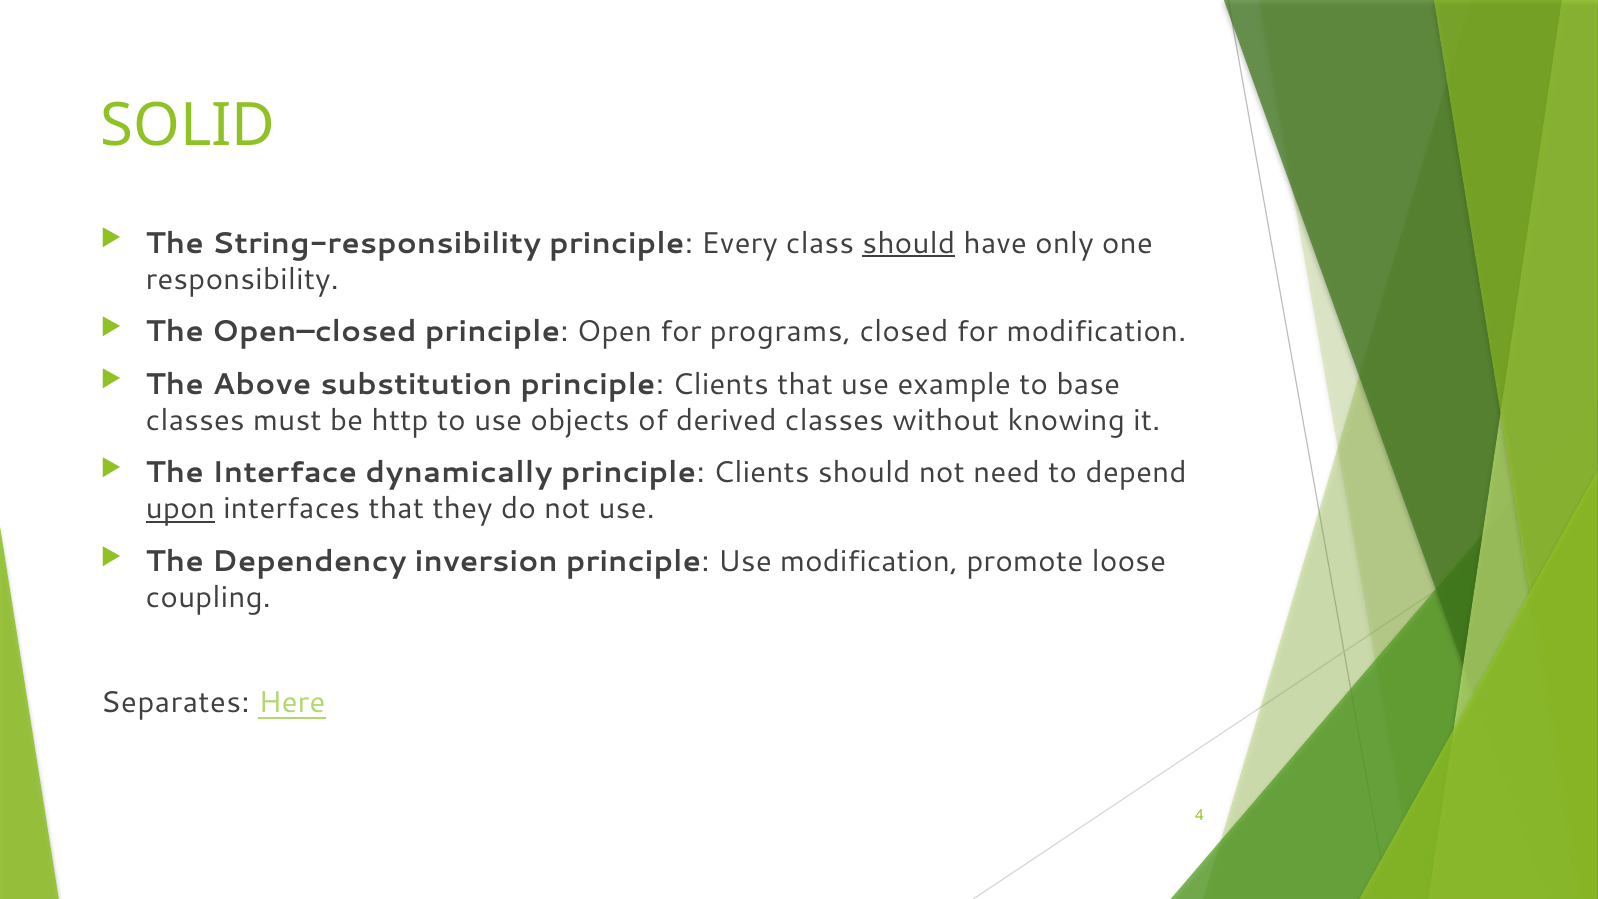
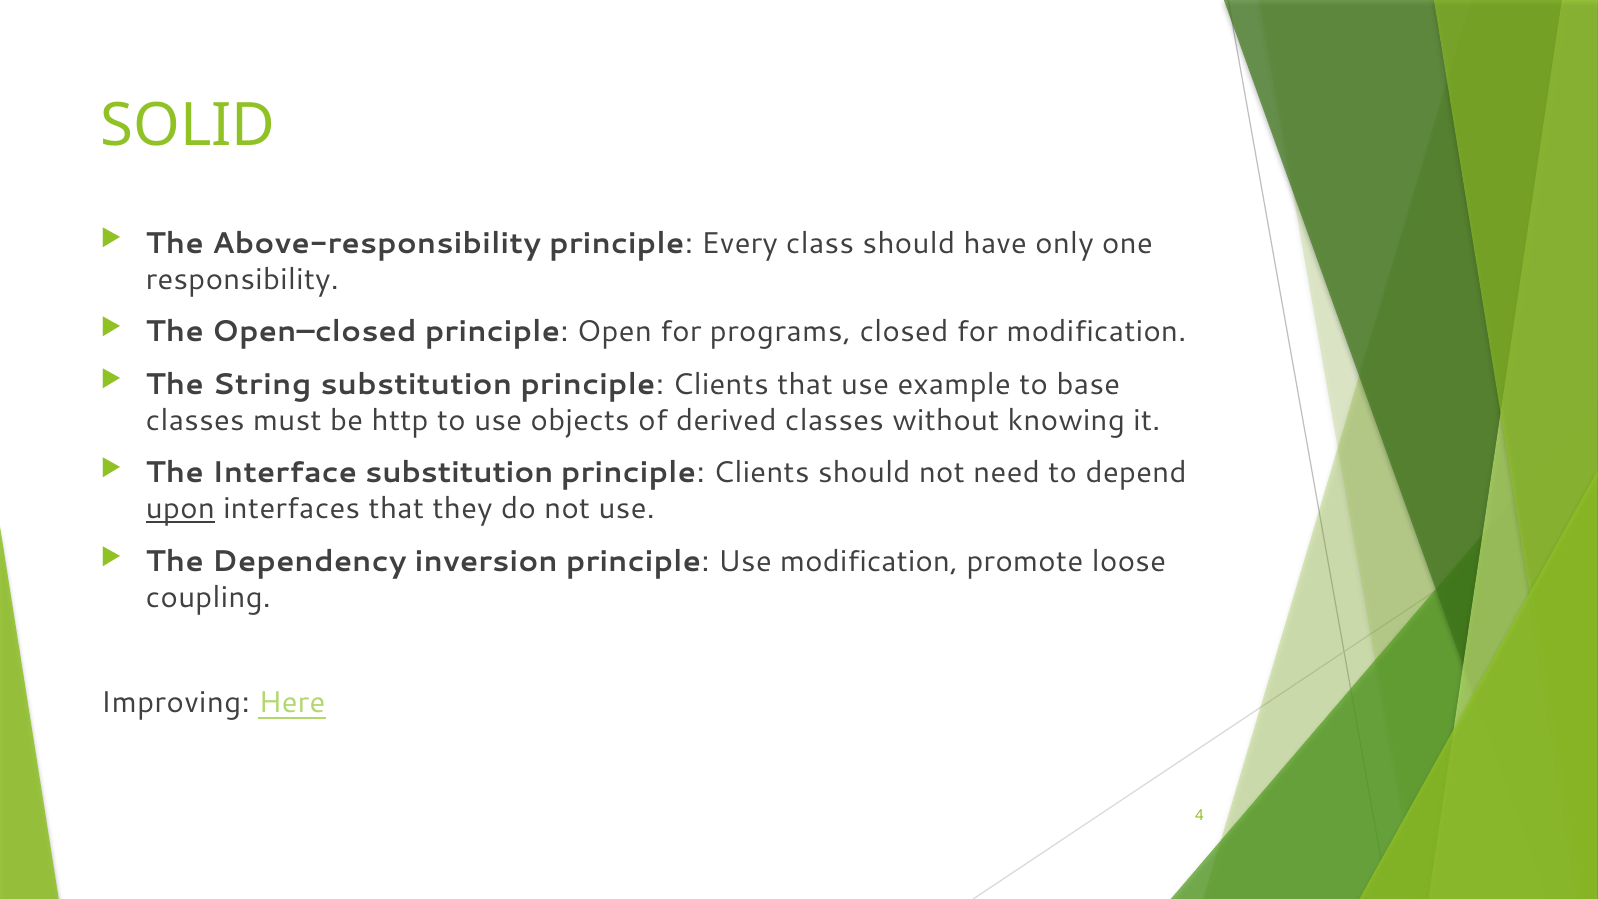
String-responsibility: String-responsibility -> Above-responsibility (376, 243)
should underline: present -> none (909, 243)
Above: Above -> String (262, 384)
Interface dynamically: dynamically -> substitution (459, 473)
Separates: Separates -> Improving (175, 703)
